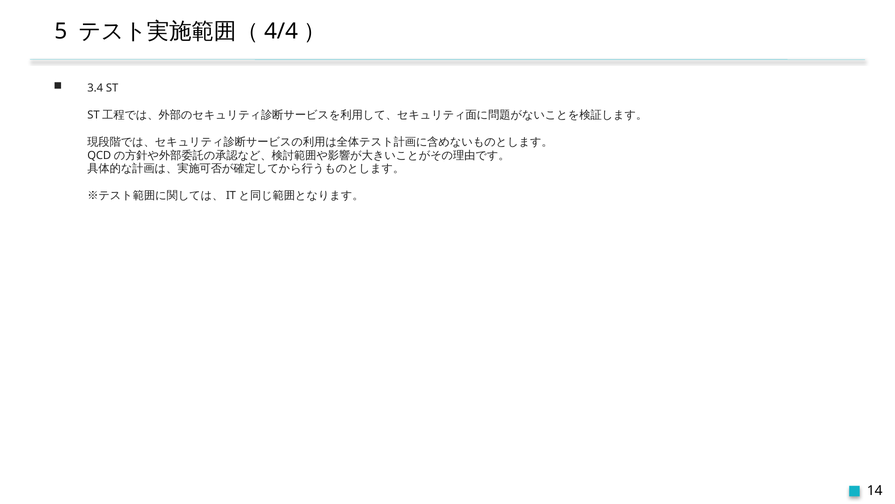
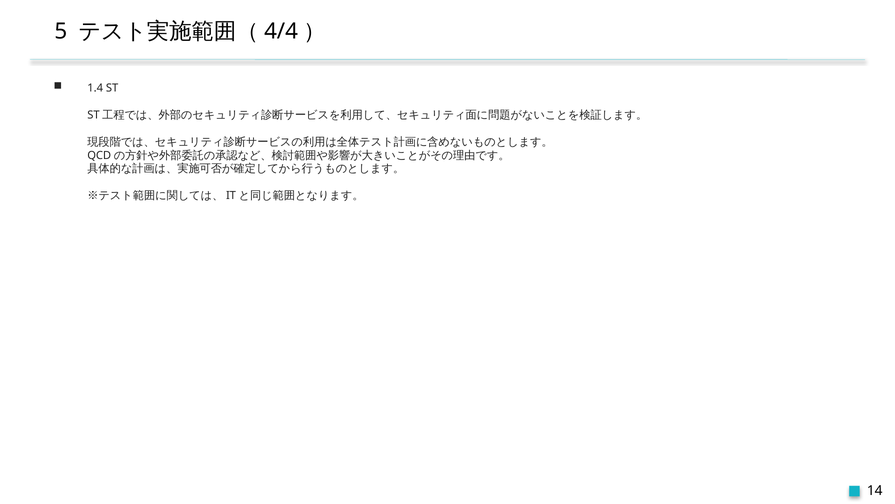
3.4: 3.4 -> 1.4 (95, 88)
